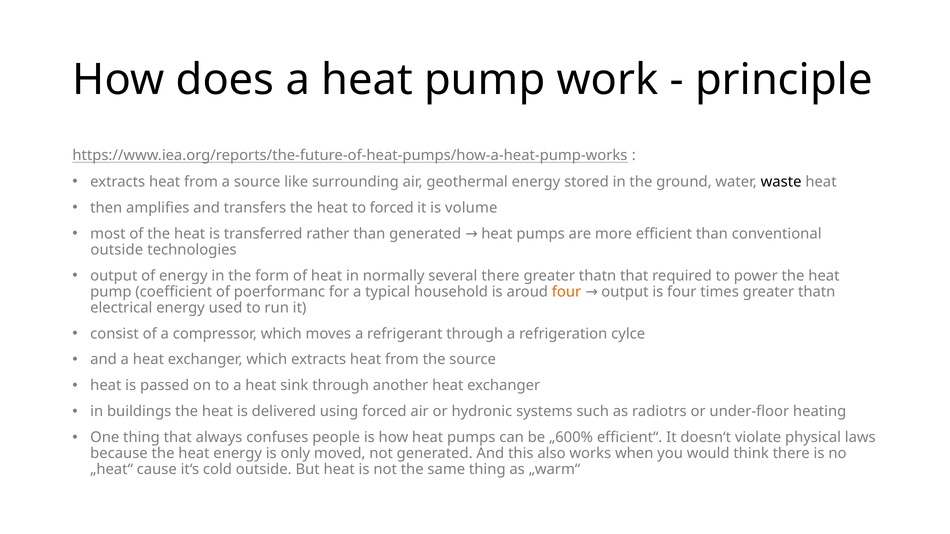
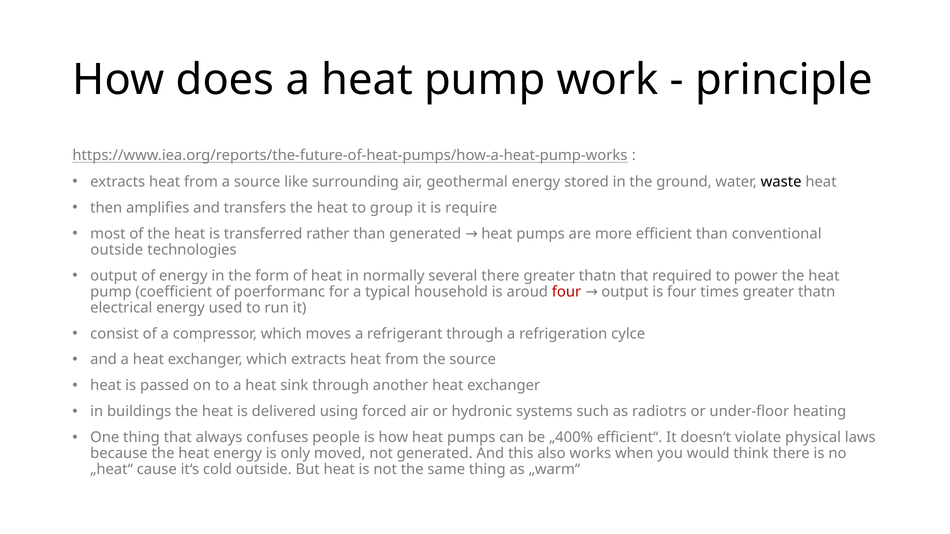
to forced: forced -> group (392, 208)
volume: volume -> require (471, 208)
four colour: orange -> red (567, 292)
„600%: „600% -> „400% (571, 438)
